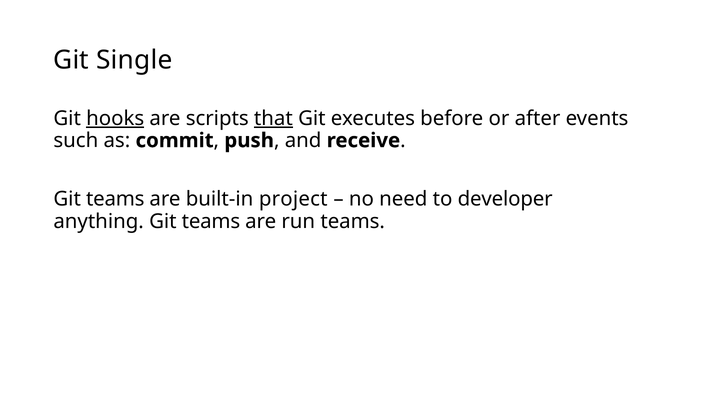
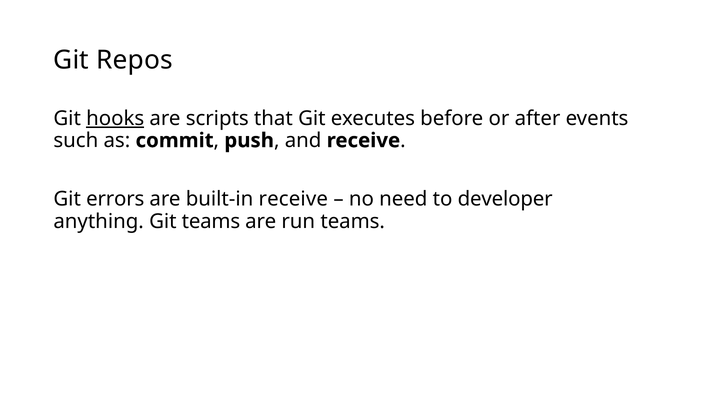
Single: Single -> Repos (134, 60)
that underline: present -> none (273, 119)
teams: teams -> errors (115, 199)
built-in project: project -> receive (293, 199)
